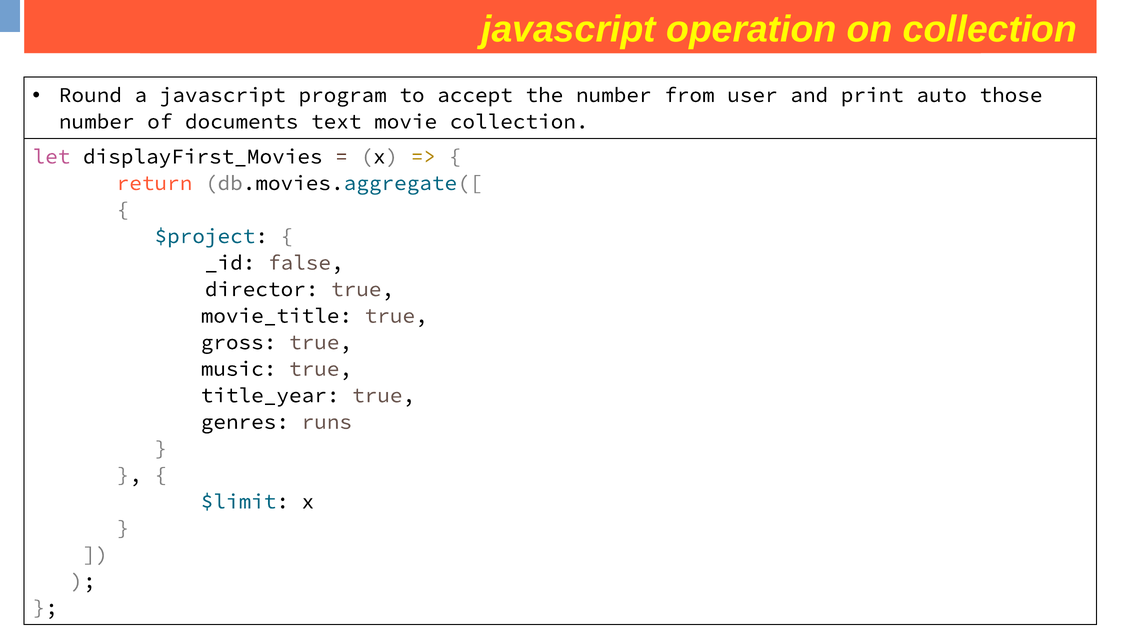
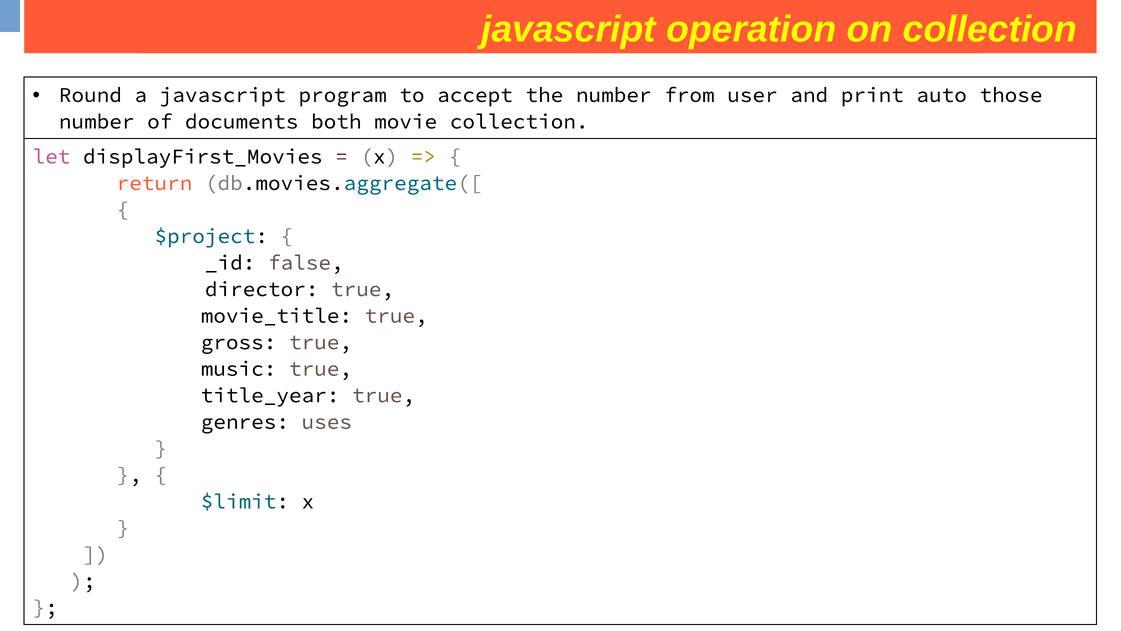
text: text -> both (336, 121)
runs: runs -> uses (327, 422)
